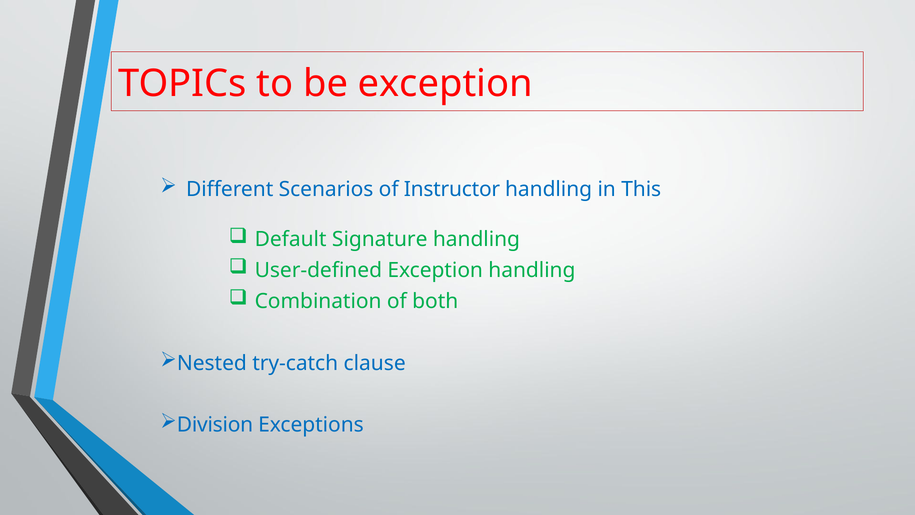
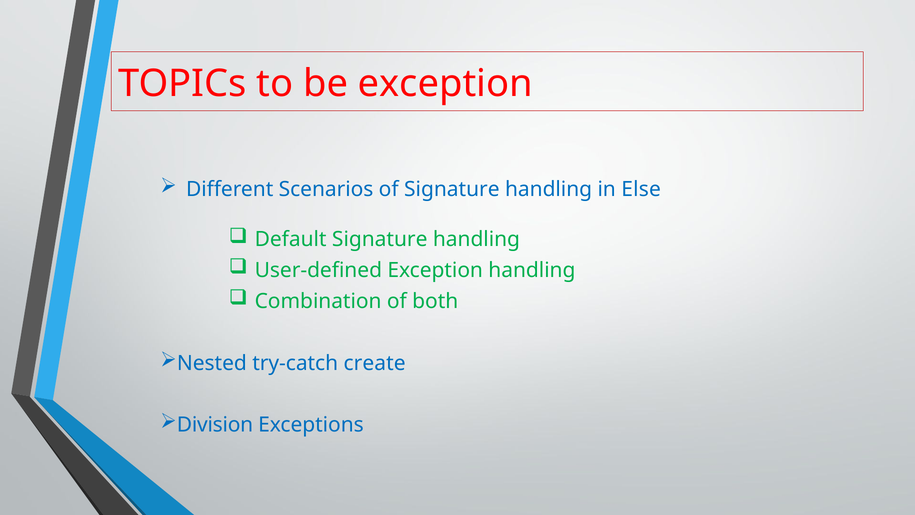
of Instructor: Instructor -> Signature (452, 189)
This: This -> Else (641, 189)
clause: clause -> create (375, 363)
